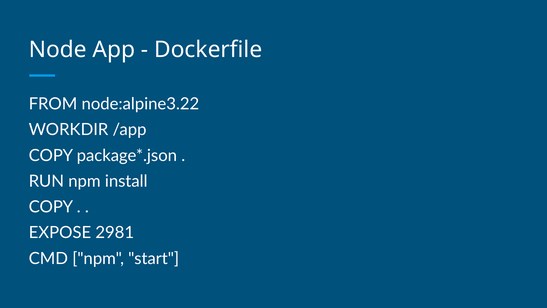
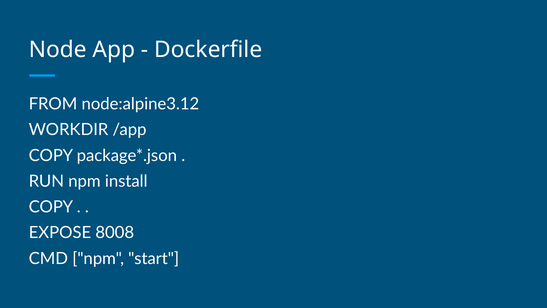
node:alpine3.22: node:alpine3.22 -> node:alpine3.12 (140, 104)
2981: 2981 -> 8008 (115, 233)
